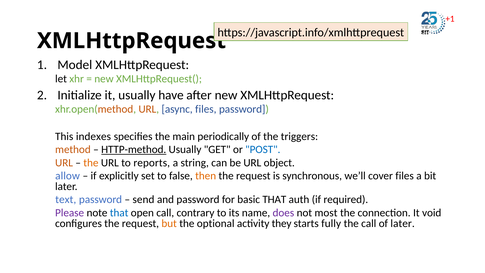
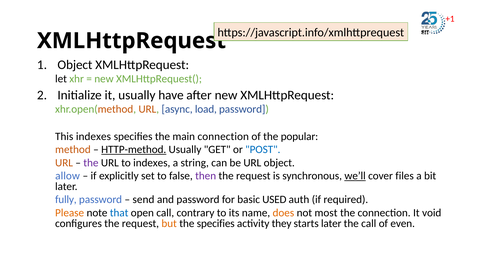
Model: Model -> Object (75, 65)
async files: files -> load (206, 109)
main periodically: periodically -> connection (223, 136)
triggers: triggers -> popular (300, 136)
the colour: orange -> purple (91, 163)
to reports: reports -> indexes (152, 163)
then colour: orange -> purple (206, 176)
we’ll underline: none -> present (355, 176)
text: text -> fully (66, 200)
basic THAT: THAT -> USED (274, 200)
Please colour: purple -> orange (70, 213)
does colour: purple -> orange (283, 213)
the optional: optional -> specifies (216, 223)
starts fully: fully -> later (331, 223)
of later: later -> even (403, 223)
